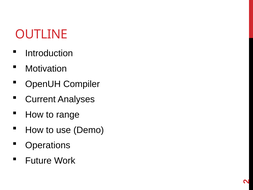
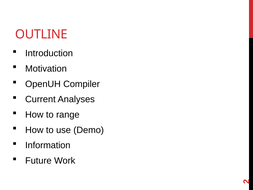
Operations: Operations -> Information (48, 145)
